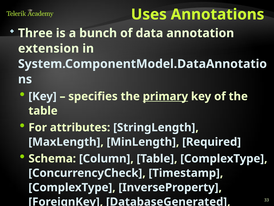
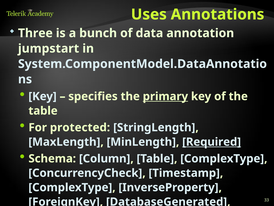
extension: extension -> jumpstart (49, 48)
For attributes: attributes -> protected (80, 127)
Required underline: none -> present (212, 142)
